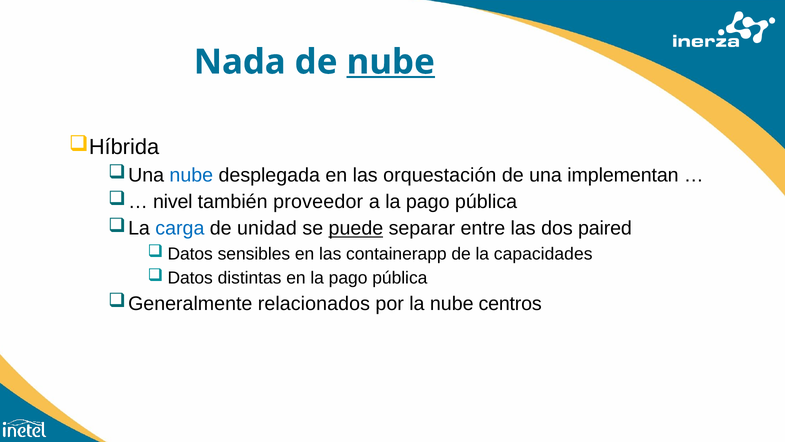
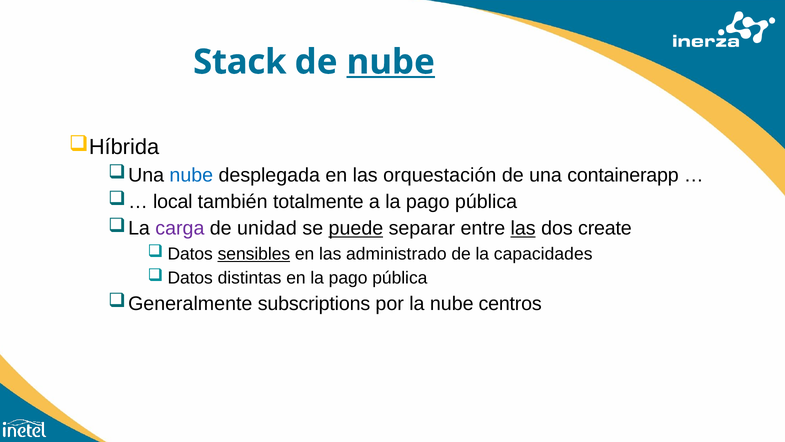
Nada: Nada -> Stack (240, 62)
implementan: implementan -> containerapp (623, 175)
nivel: nivel -> local (173, 202)
proveedor: proveedor -> totalmente (318, 202)
carga colour: blue -> purple (180, 228)
las underline: none -> present (523, 228)
paired: paired -> create (605, 228)
sensibles underline: none -> present (254, 254)
containerapp: containerapp -> administrado (396, 254)
relacionados: relacionados -> subscriptions (314, 303)
